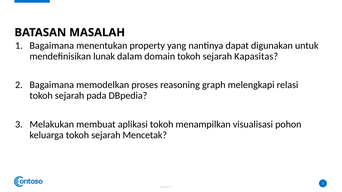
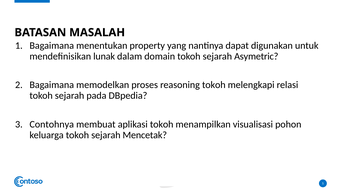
Kapasitas: Kapasitas -> Asymetric (256, 56)
reasoning graph: graph -> tokoh (214, 85)
Melakukan: Melakukan -> Contohnya (52, 125)
